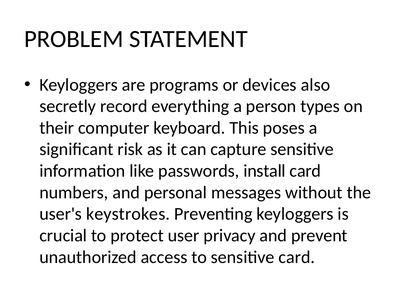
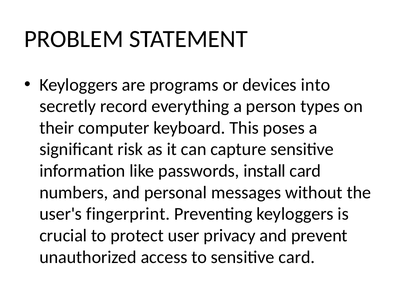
also: also -> into (316, 85)
keystrokes: keystrokes -> fingerprint (128, 214)
